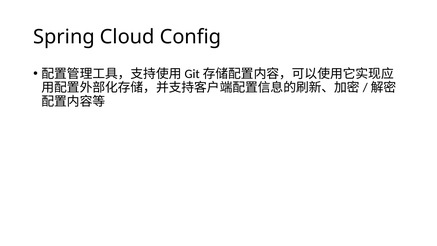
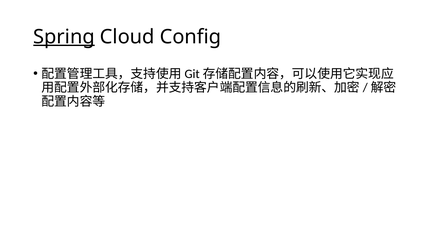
Spring underline: none -> present (64, 37)
